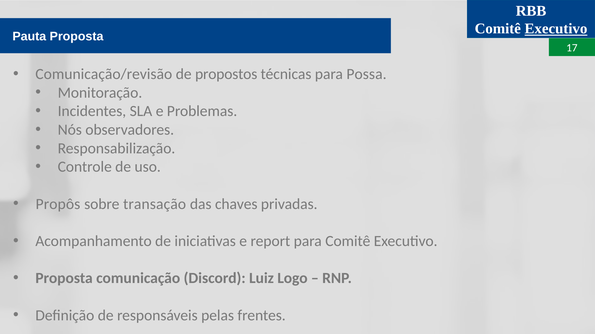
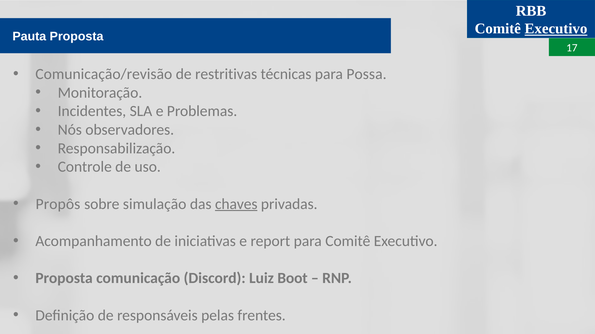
propostos: propostos -> restritivas (226, 74)
transação: transação -> simulação (155, 204)
chaves underline: none -> present (236, 204)
Logo: Logo -> Boot (293, 279)
